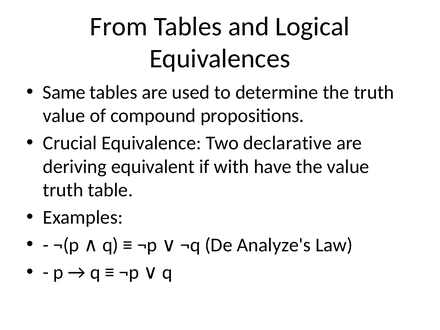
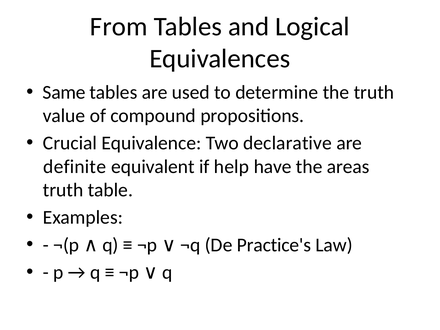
deriving: deriving -> definite (75, 167)
with: with -> help (232, 167)
the value: value -> areas (348, 167)
Analyze's: Analyze's -> Practice's (274, 245)
